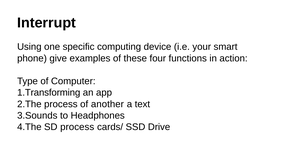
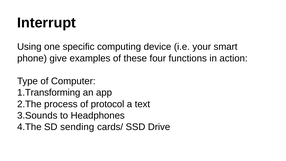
another: another -> protocol (108, 104)
SD process: process -> sending (77, 127)
